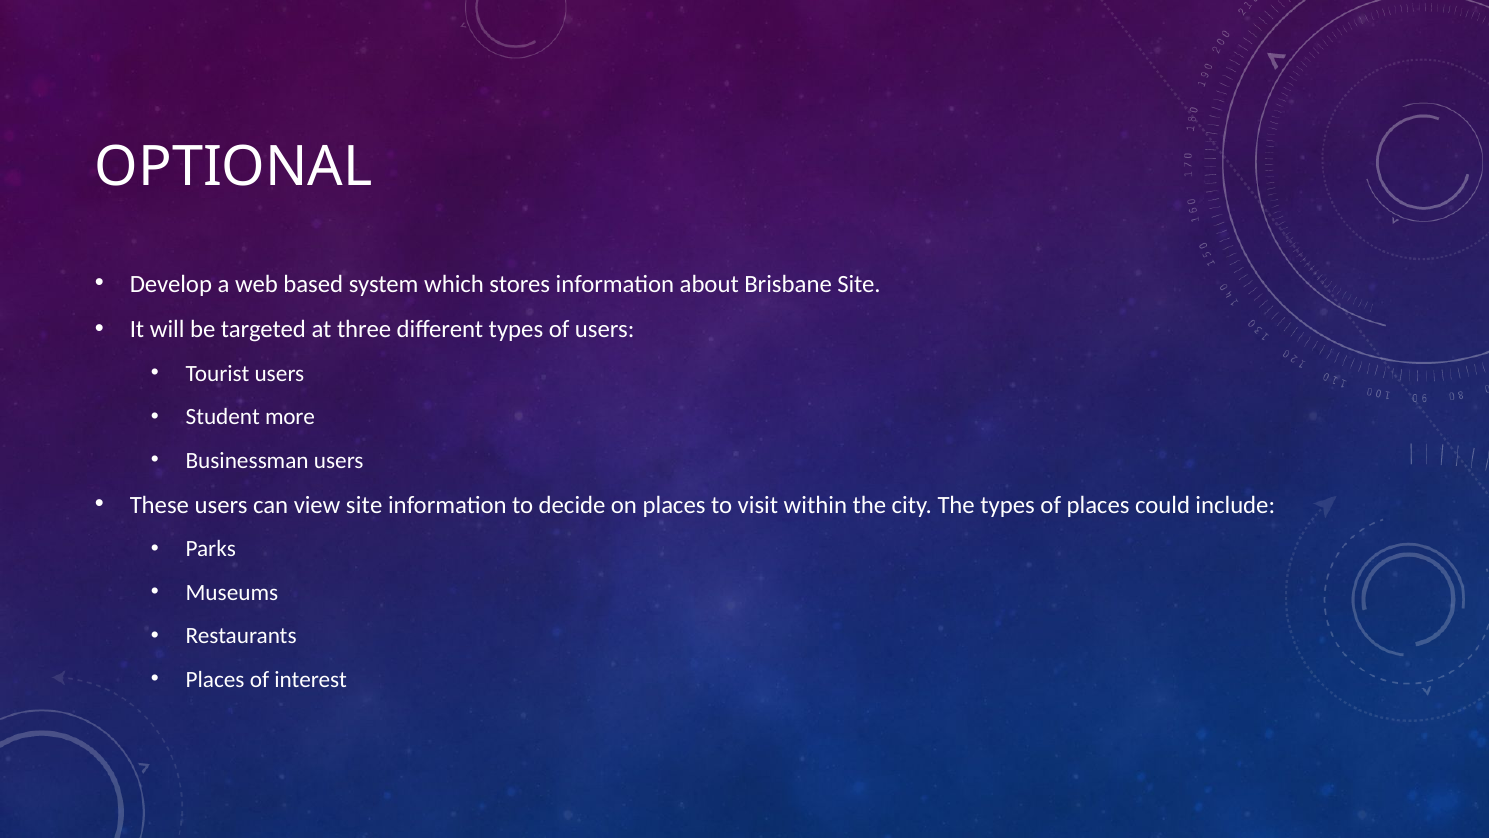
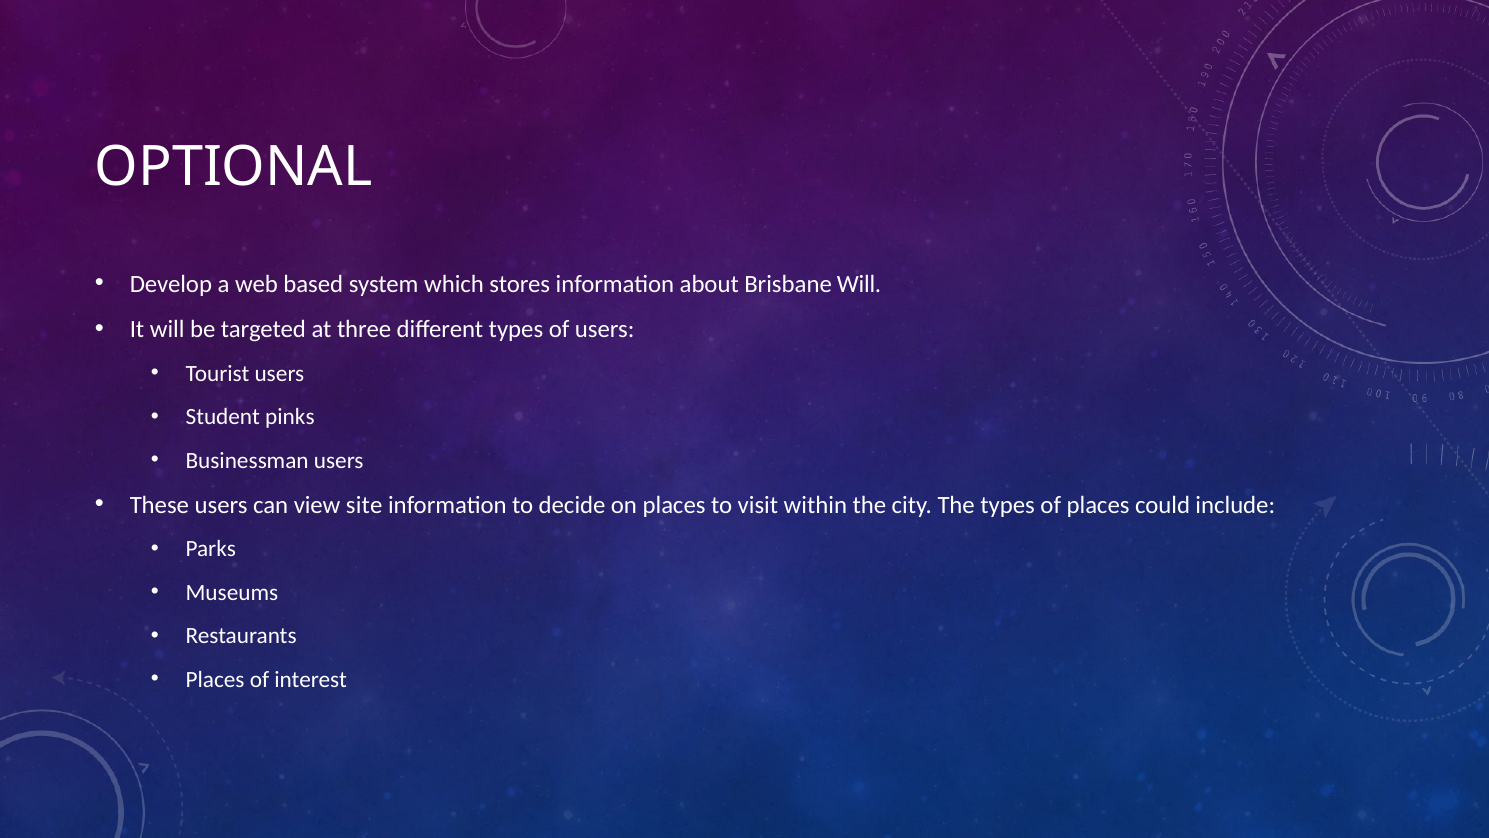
Brisbane Site: Site -> Will (859, 284)
more: more -> pinks (290, 417)
